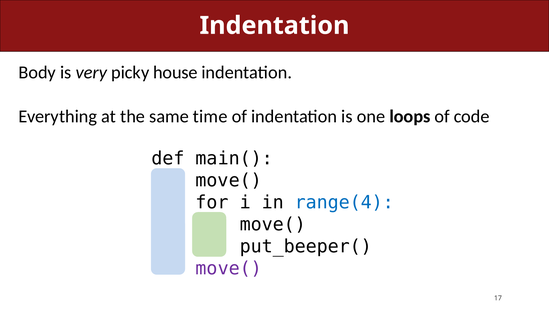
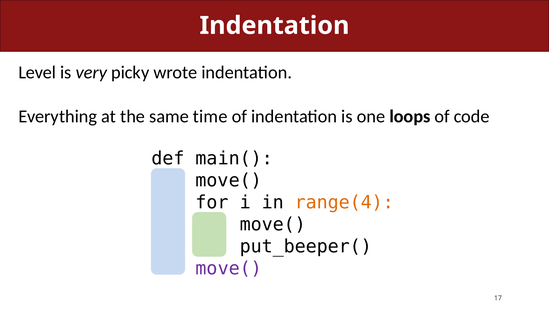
Body: Body -> Level (37, 72)
house: house -> wrote (175, 72)
range(4 colour: blue -> orange (344, 202)
